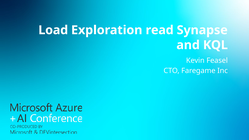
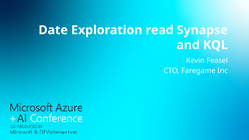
Load: Load -> Date (53, 30)
